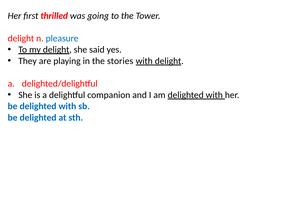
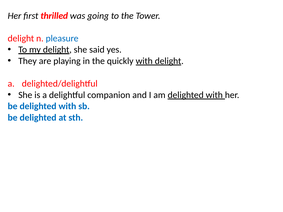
stories: stories -> quickly (120, 61)
